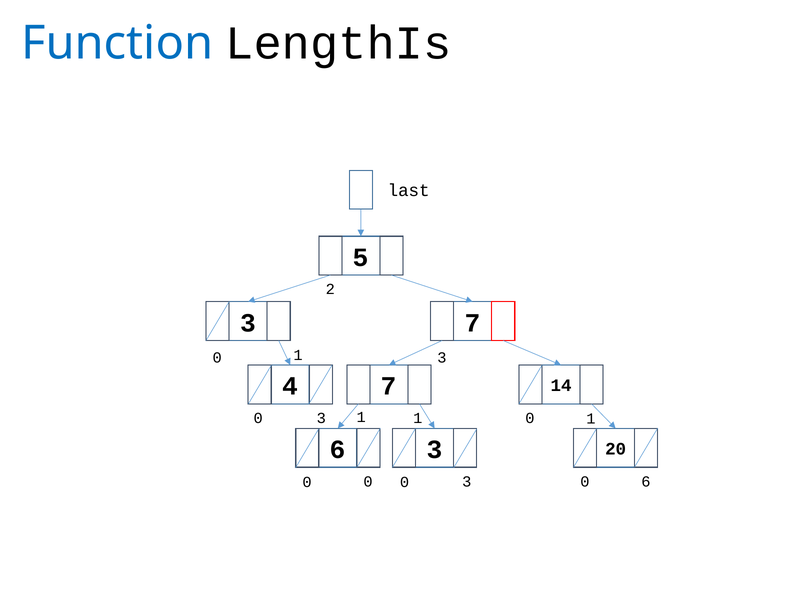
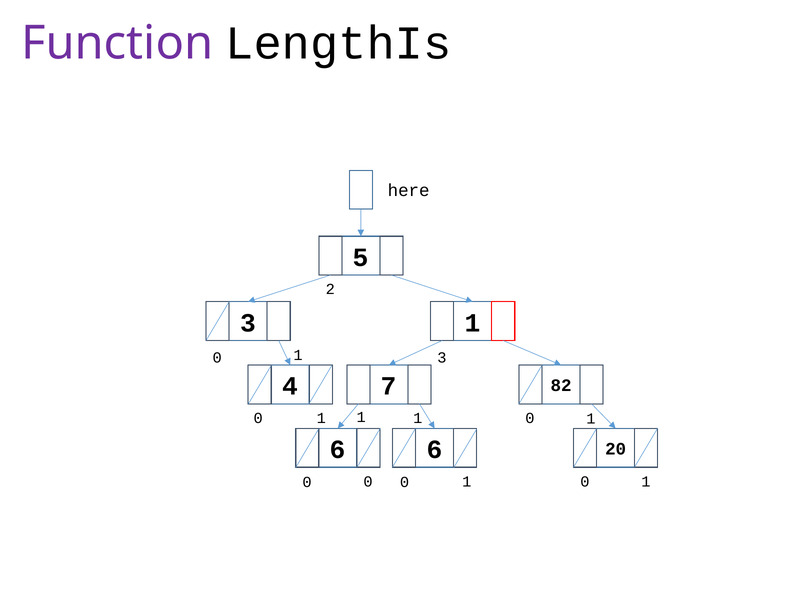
Function colour: blue -> purple (117, 43)
last: last -> here (409, 191)
3 7: 7 -> 1 (473, 323)
14: 14 -> 82 (561, 385)
3: 3 -> 1 (321, 418)
6 3: 3 -> 6 (435, 449)
6: 6 -> 1 (646, 482)
3: 3 -> 1 (467, 482)
